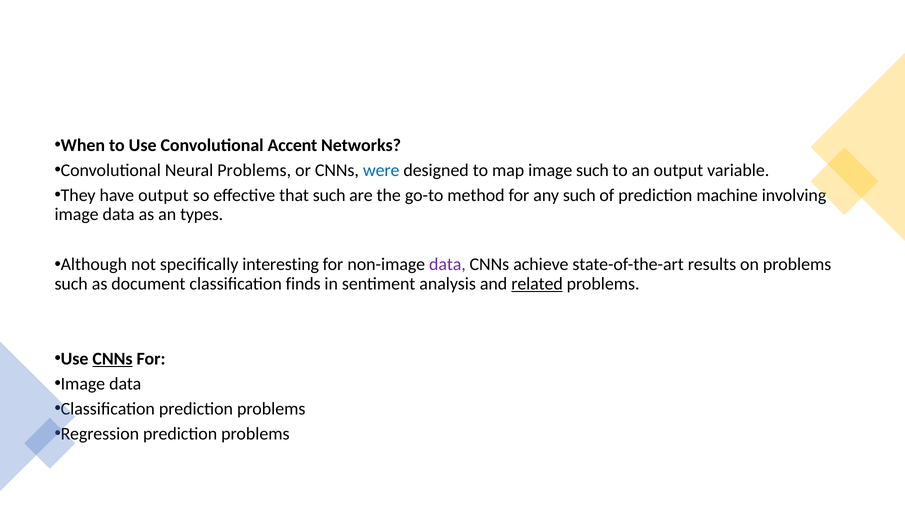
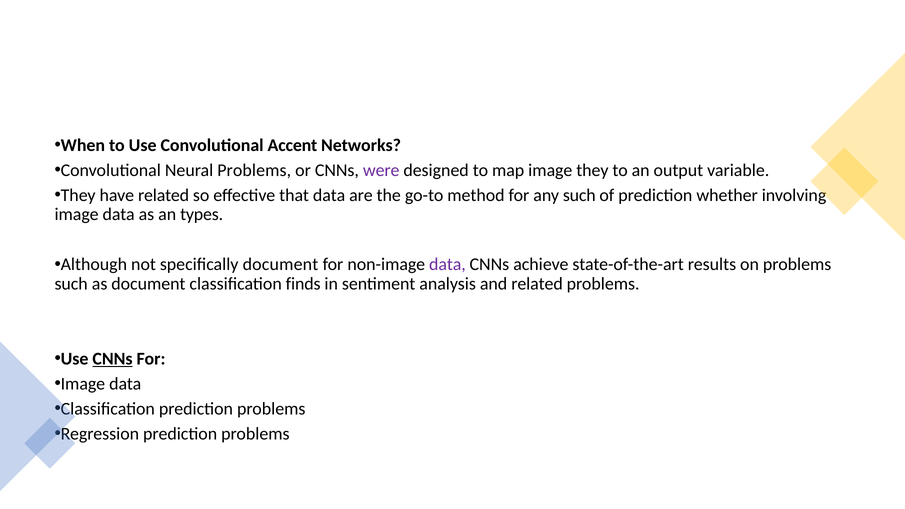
were colour: blue -> purple (381, 170)
image such: such -> they (592, 170)
have output: output -> related (164, 195)
that such: such -> data (329, 195)
machine: machine -> whether (727, 195)
specifically interesting: interesting -> document (280, 264)
related underline: present -> none (537, 284)
